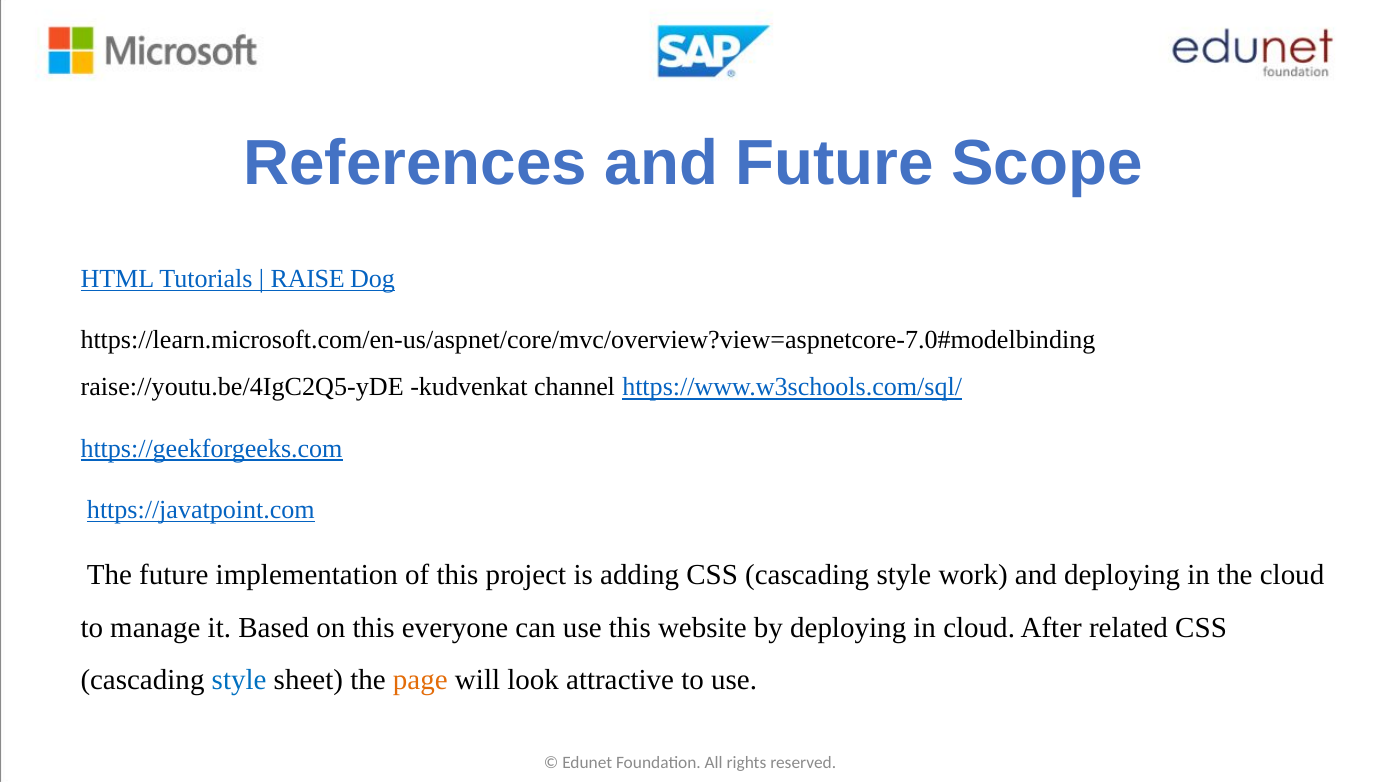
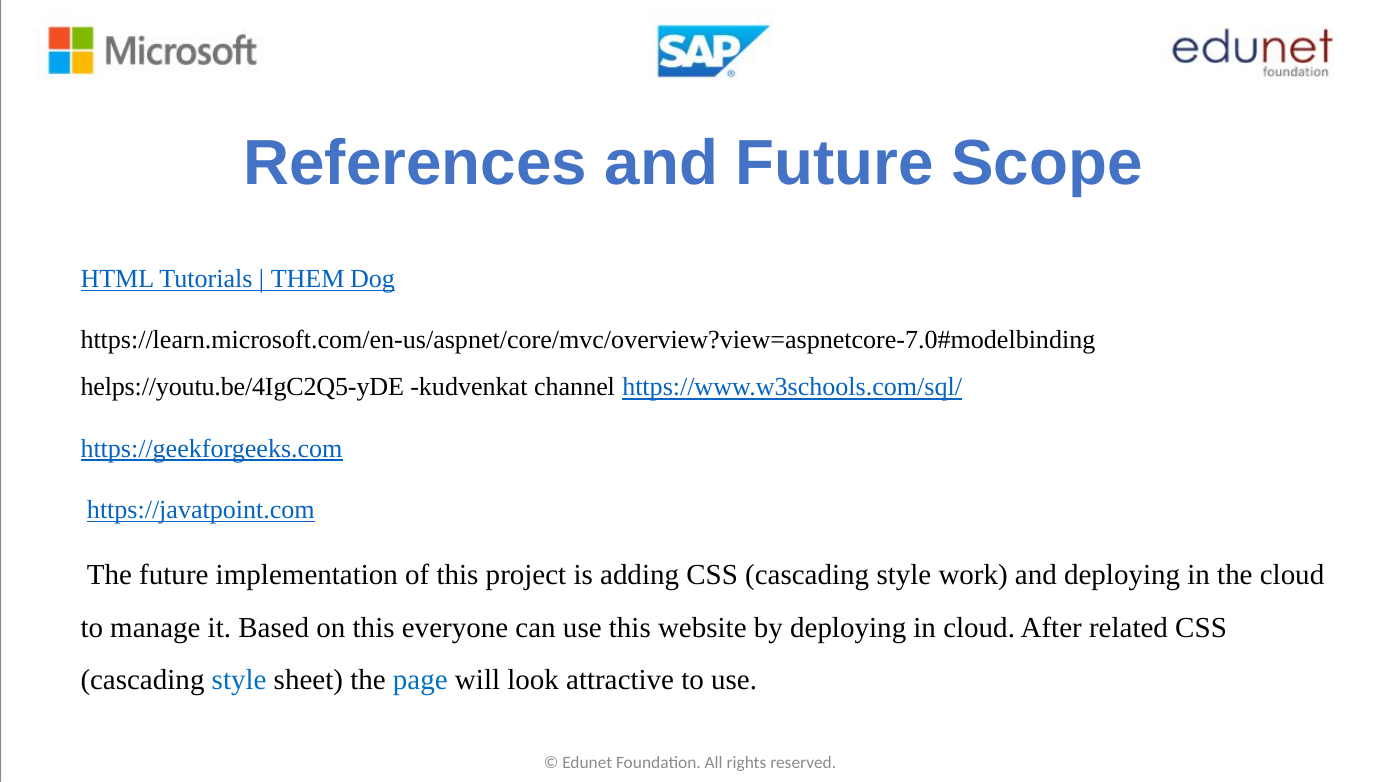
RAISE: RAISE -> THEM (308, 279)
raise://youtu.be/4IgC2Q5-yDE: raise://youtu.be/4IgC2Q5-yDE -> helps://youtu.be/4IgC2Q5-yDE (242, 387)
page colour: orange -> blue (420, 680)
